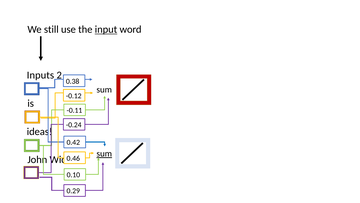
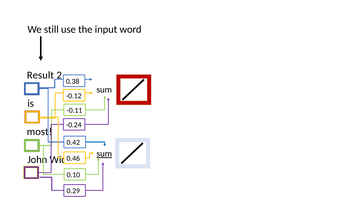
input underline: present -> none (106, 29)
Inputs: Inputs -> Result (40, 75)
ideas: ideas -> most (39, 131)
